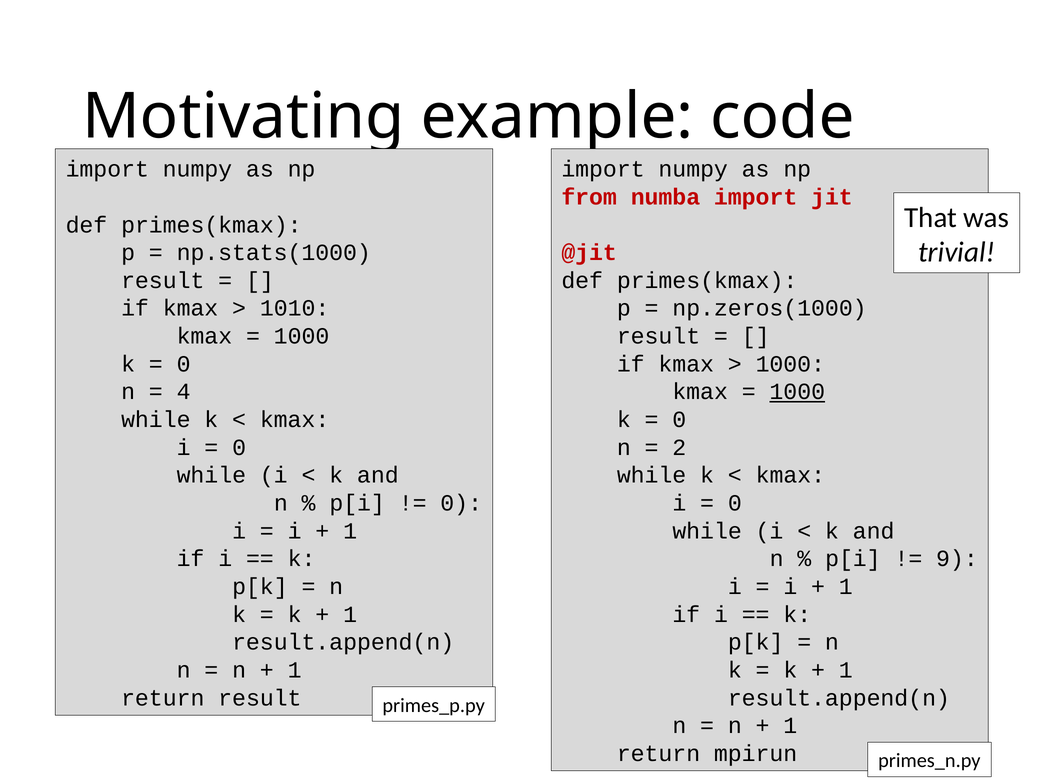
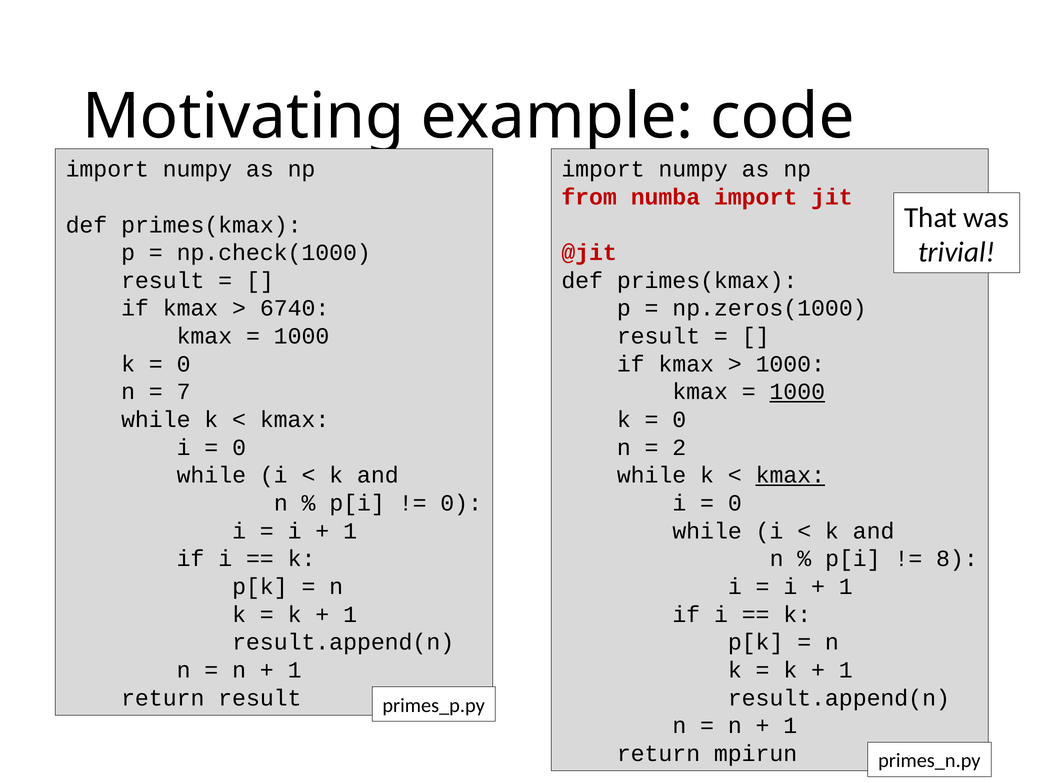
np.stats(1000: np.stats(1000 -> np.check(1000 (274, 253)
1010: 1010 -> 6740 (295, 308)
4: 4 -> 7 (184, 392)
kmax underline: none -> present (790, 475)
9: 9 -> 8 (957, 559)
